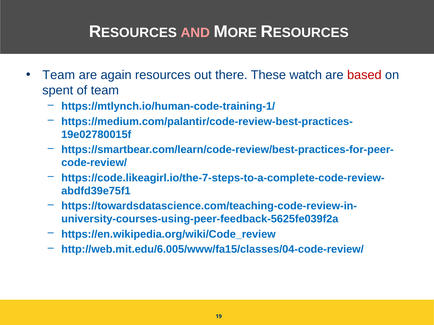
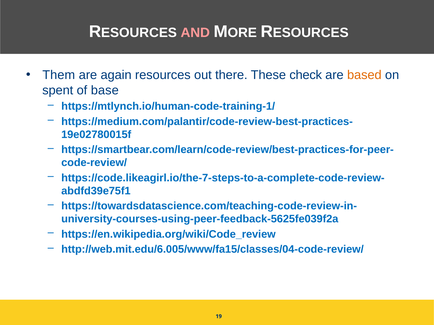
Team: Team -> Them (59, 75)
watch: watch -> check (306, 75)
based colour: red -> orange (364, 75)
of team: team -> base (105, 90)
